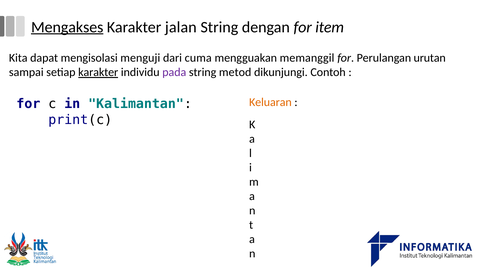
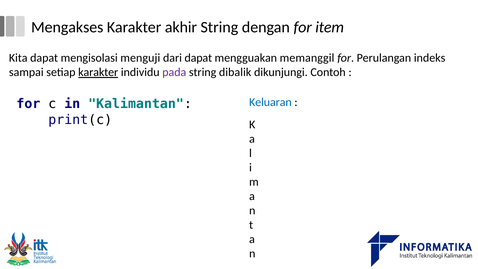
Mengakses underline: present -> none (67, 27)
jalan: jalan -> akhir (181, 27)
dari cuma: cuma -> dapat (198, 58)
urutan: urutan -> indeks (430, 58)
metod: metod -> dibalik (235, 72)
Keluaran colour: orange -> blue (270, 102)
